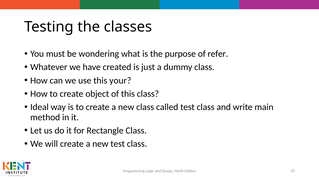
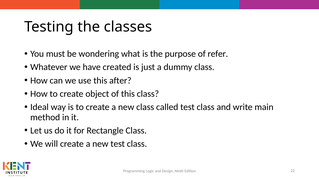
your: your -> after (120, 81)
